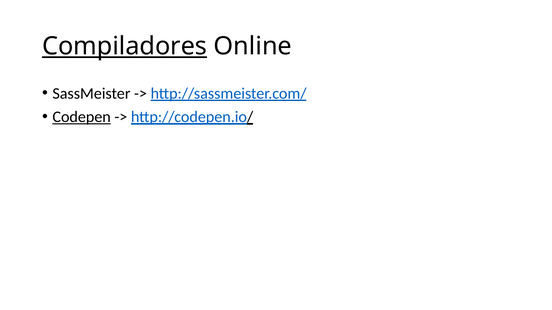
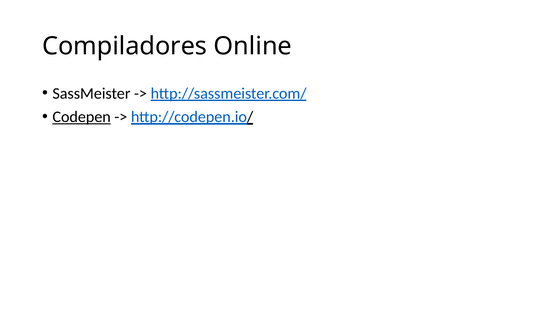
Compiladores underline: present -> none (125, 46)
